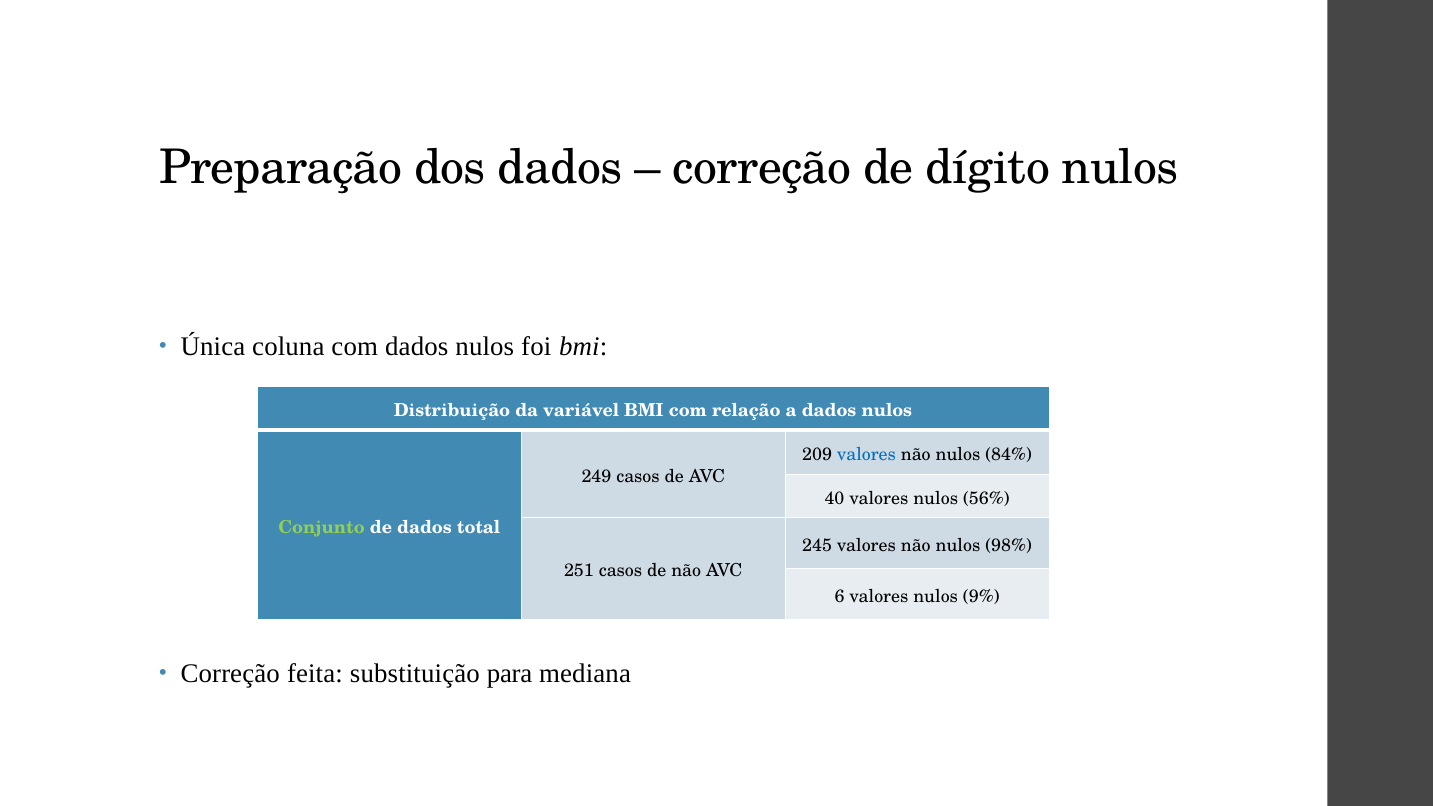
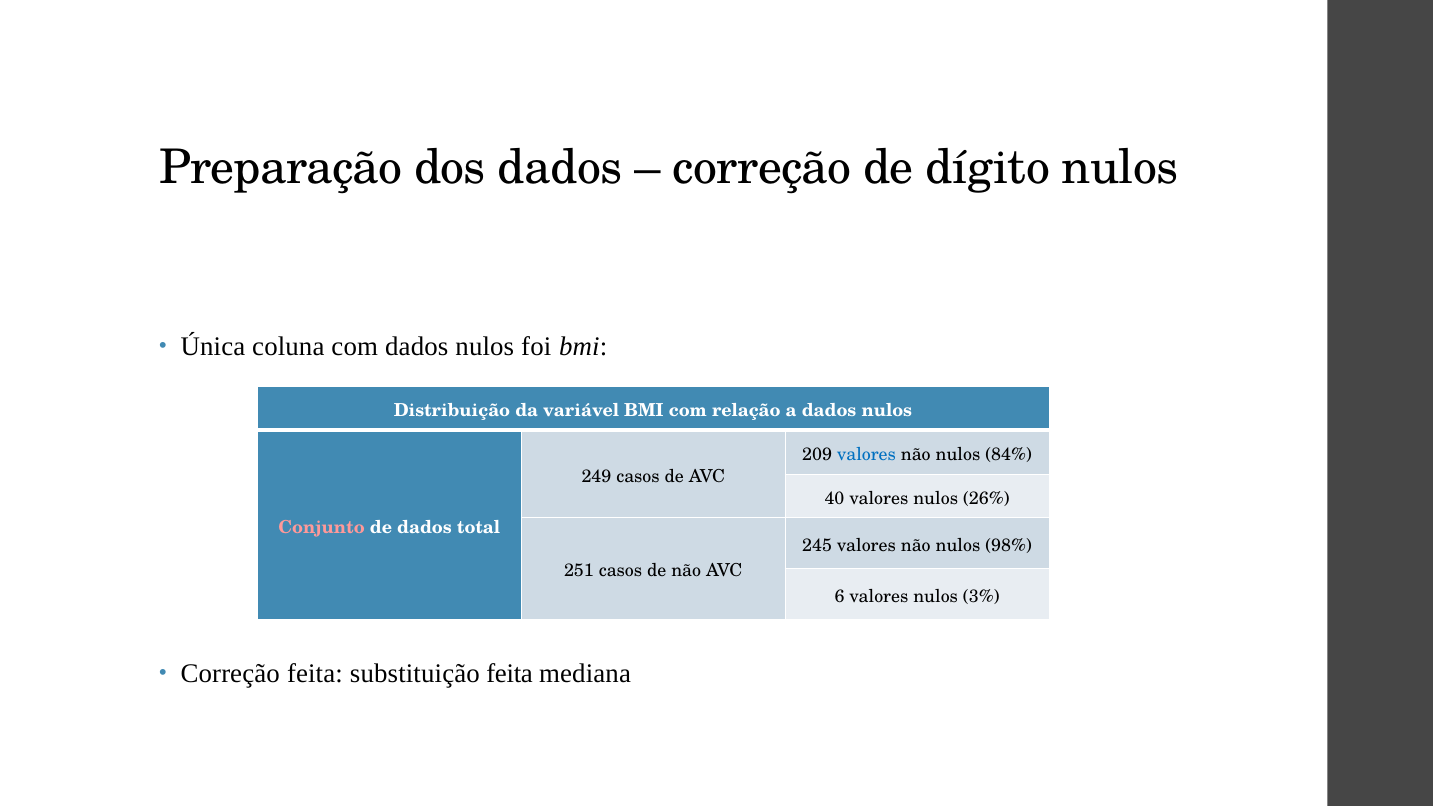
56%: 56% -> 26% (986, 498)
Conjunto colour: light green -> pink (321, 527)
9%: 9% -> 3% (981, 596)
substituição para: para -> feita (510, 674)
